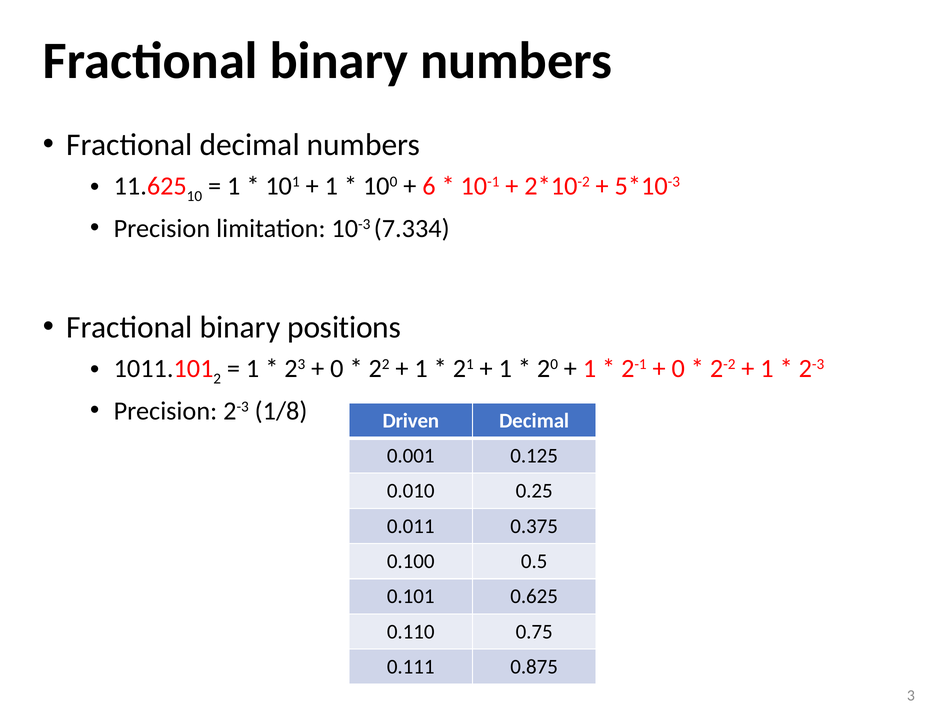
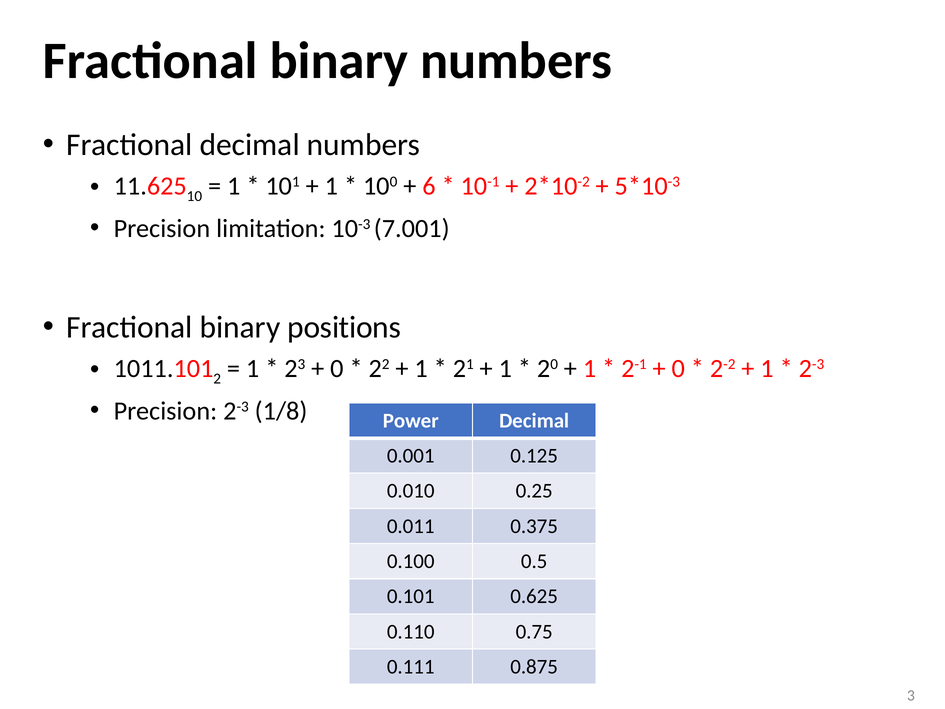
7.334: 7.334 -> 7.001 (412, 228)
Driven: Driven -> Power (411, 421)
